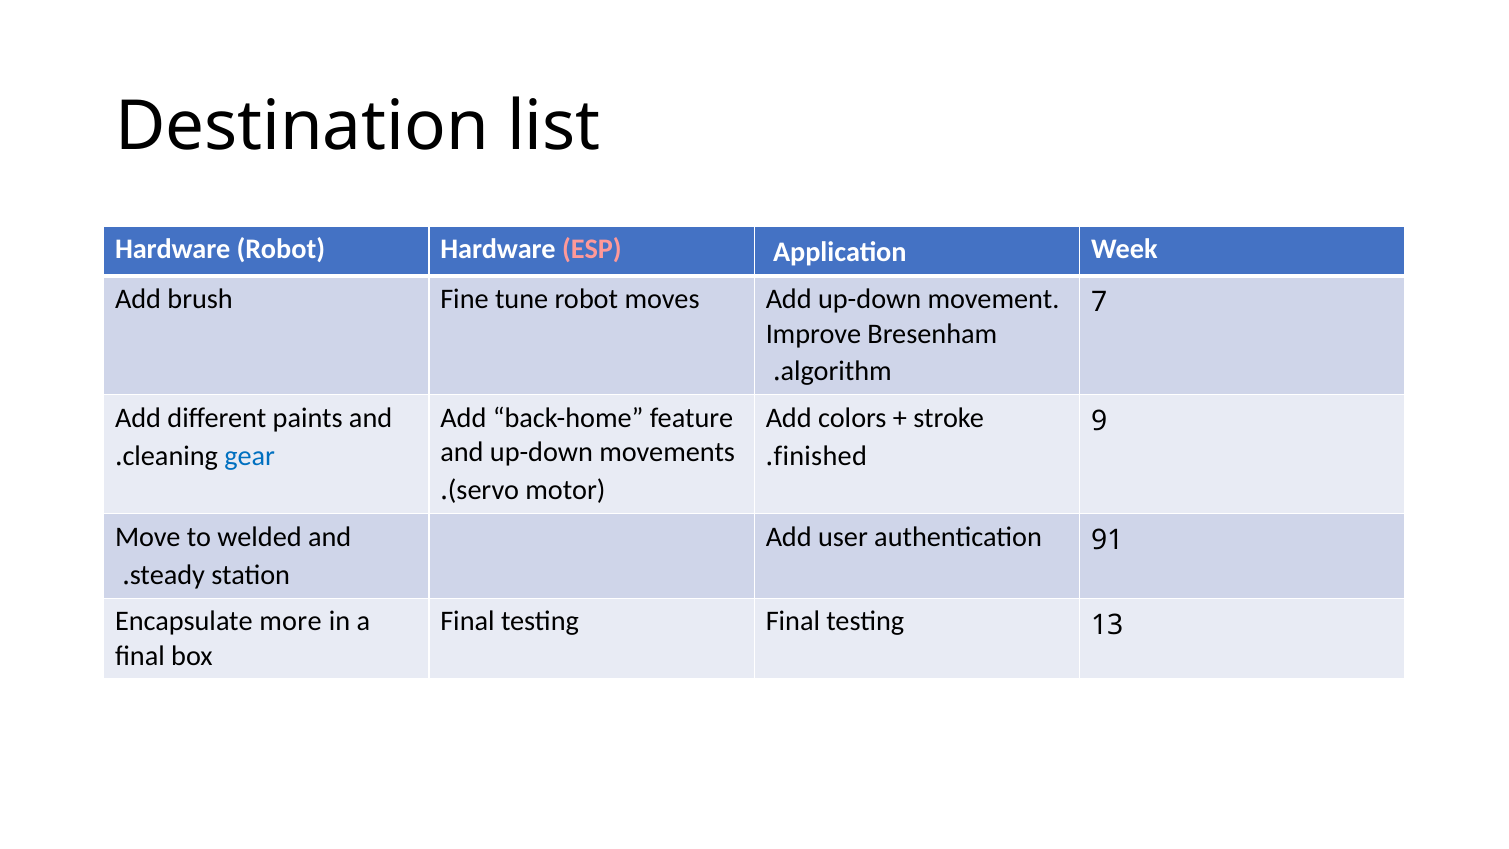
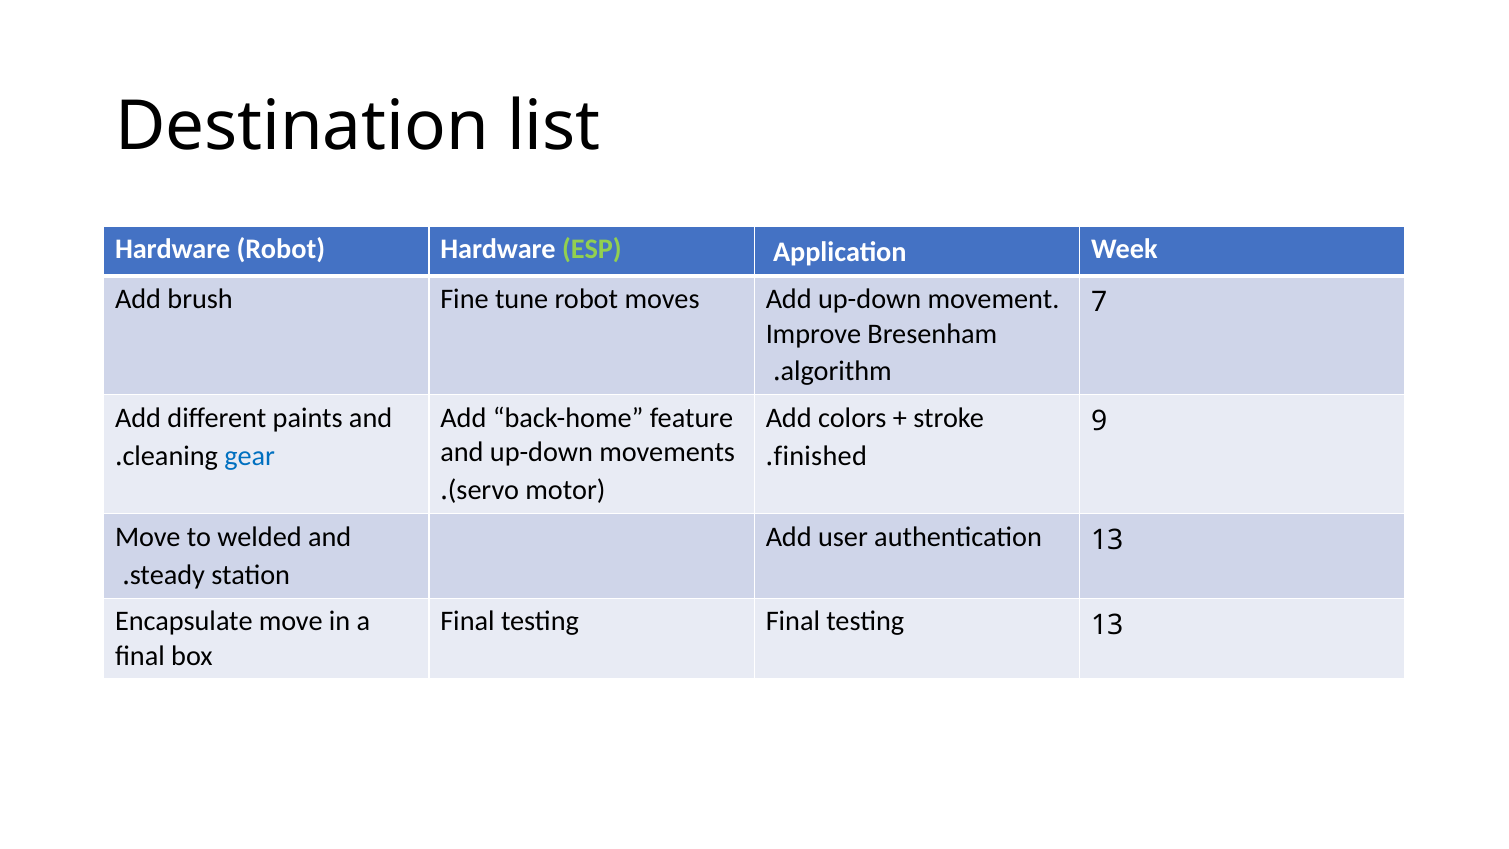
ESP colour: pink -> light green (592, 249)
authentication 91: 91 -> 13 (1107, 540)
Encapsulate more: more -> move (291, 621)
